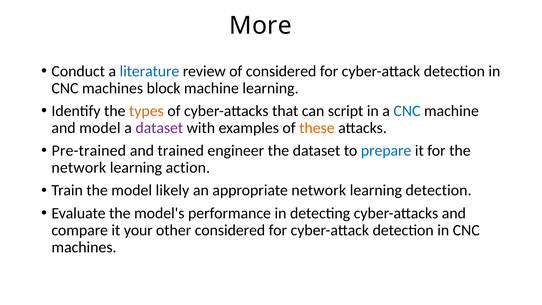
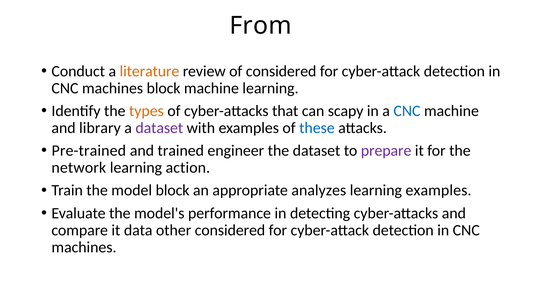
More: More -> From (261, 25)
literature colour: blue -> orange (149, 71)
script: script -> scapy (346, 111)
and model: model -> library (100, 128)
these colour: orange -> blue (317, 128)
prepare colour: blue -> purple (386, 151)
model likely: likely -> block (173, 190)
appropriate network: network -> analyzes (319, 190)
learning detection: detection -> examples (439, 190)
your: your -> data (138, 230)
